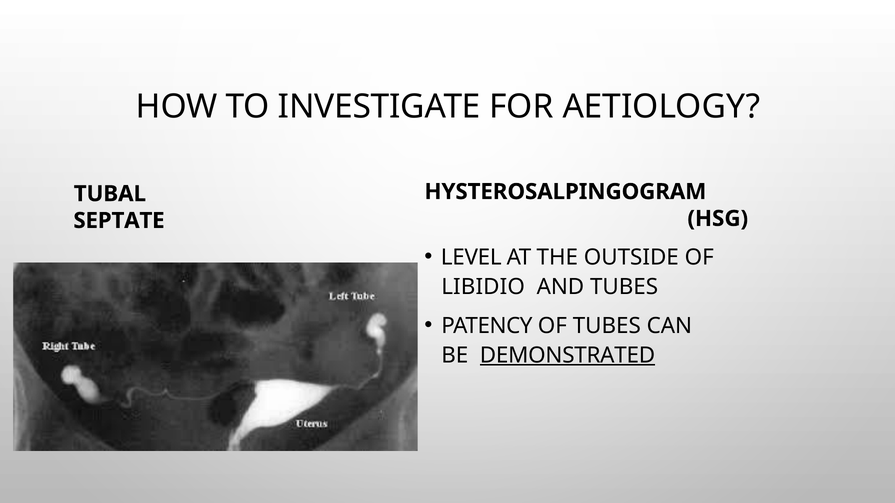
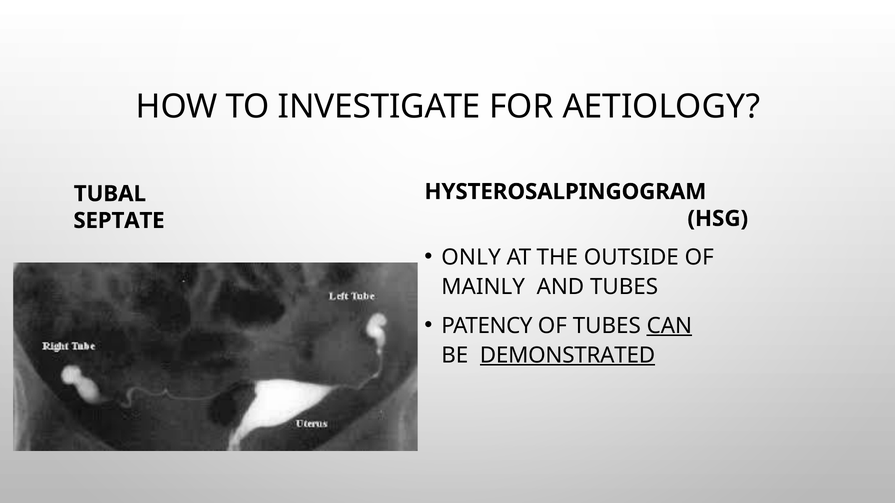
LEVEL: LEVEL -> ONLY (471, 258)
LIBIDIO: LIBIDIO -> MAINLY (483, 287)
CAN underline: none -> present (669, 326)
